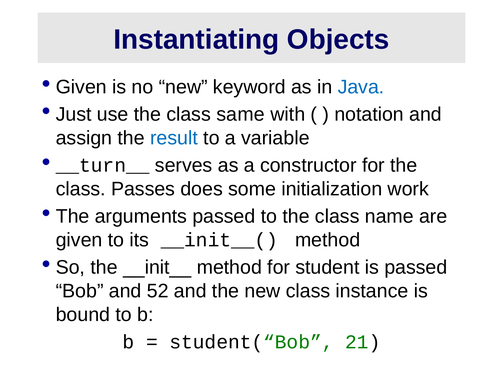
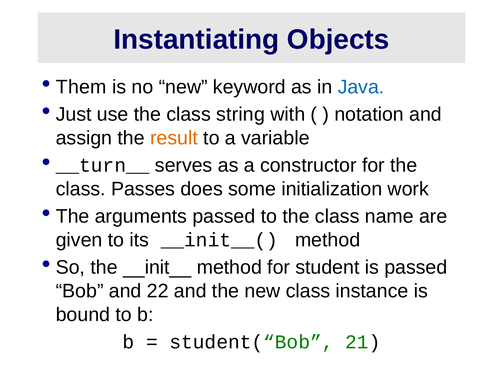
Given: Given -> Them (81, 87)
same: same -> string (241, 114)
result colour: blue -> orange (174, 138)
52: 52 -> 22 (158, 290)
